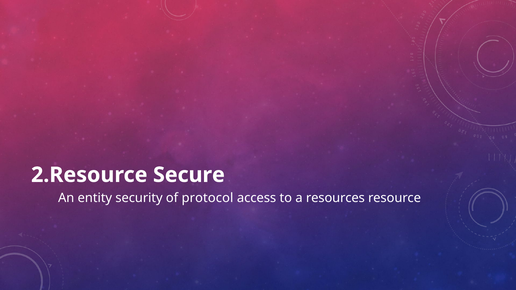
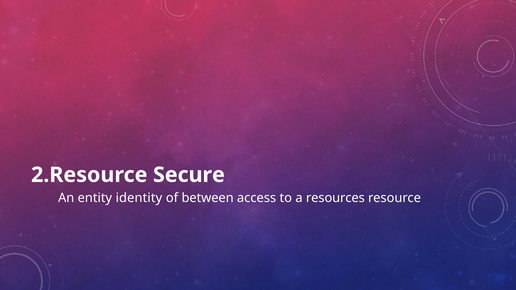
security: security -> identity (139, 198)
protocol: protocol -> between (208, 198)
